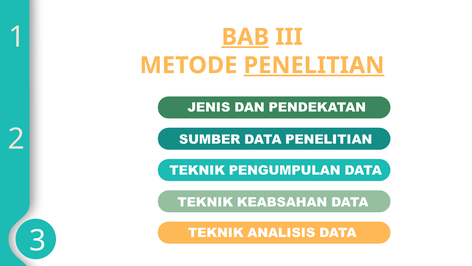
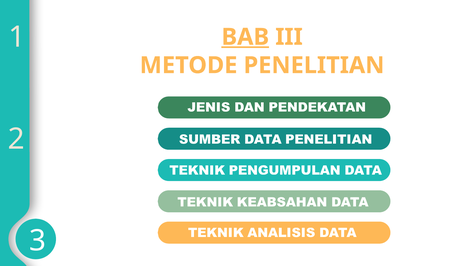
PENELITIAN underline: present -> none (314, 65)
